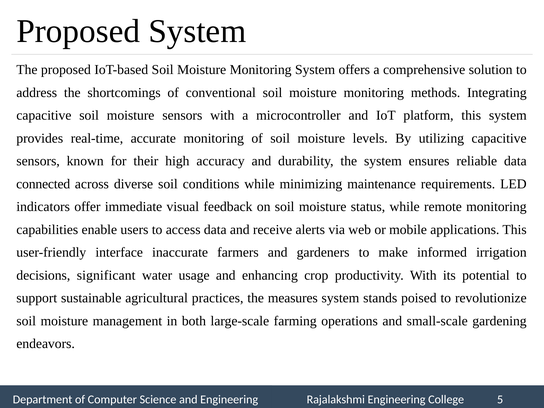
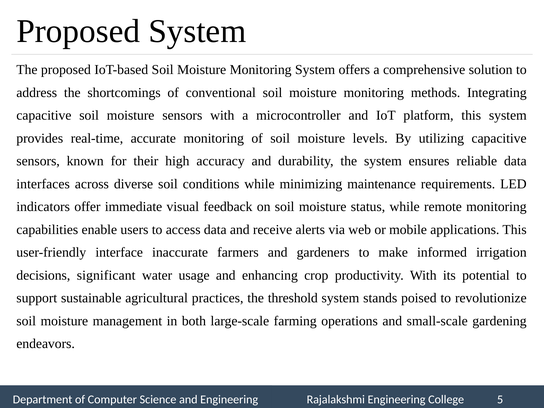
connected: connected -> interfaces (43, 184)
measures: measures -> threshold (293, 298)
